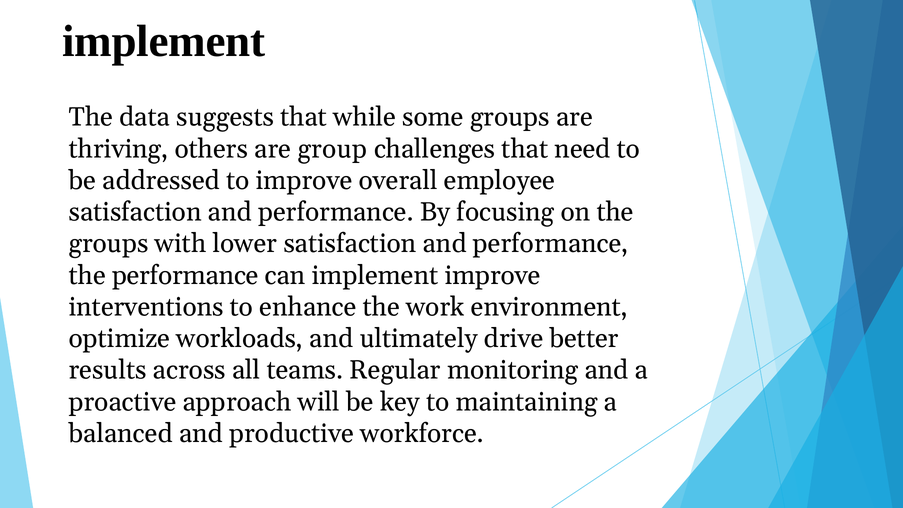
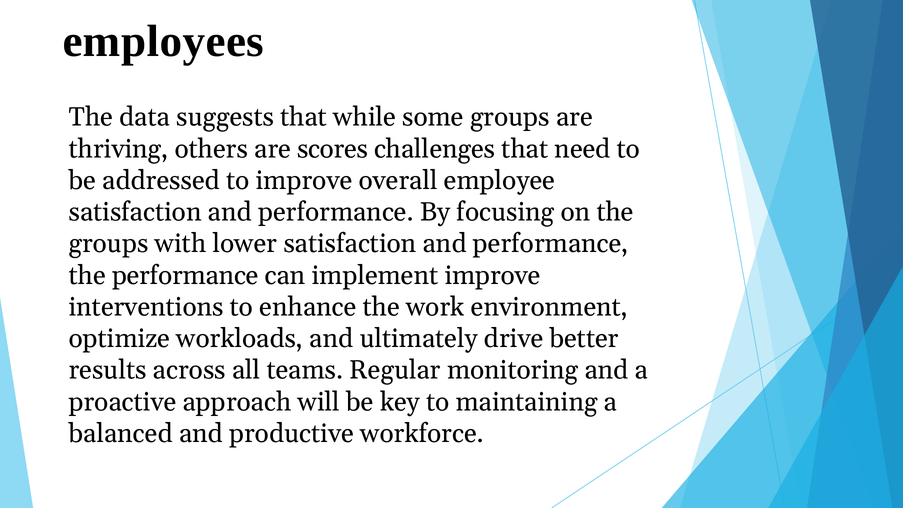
implement: implement -> employees (163, 42)
group: group -> scores (333, 149)
